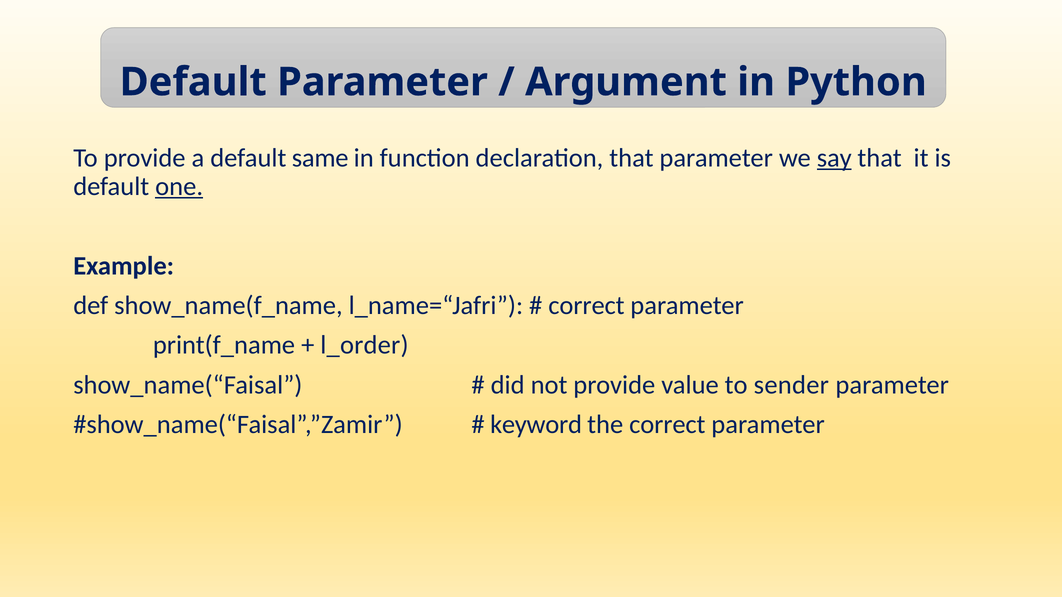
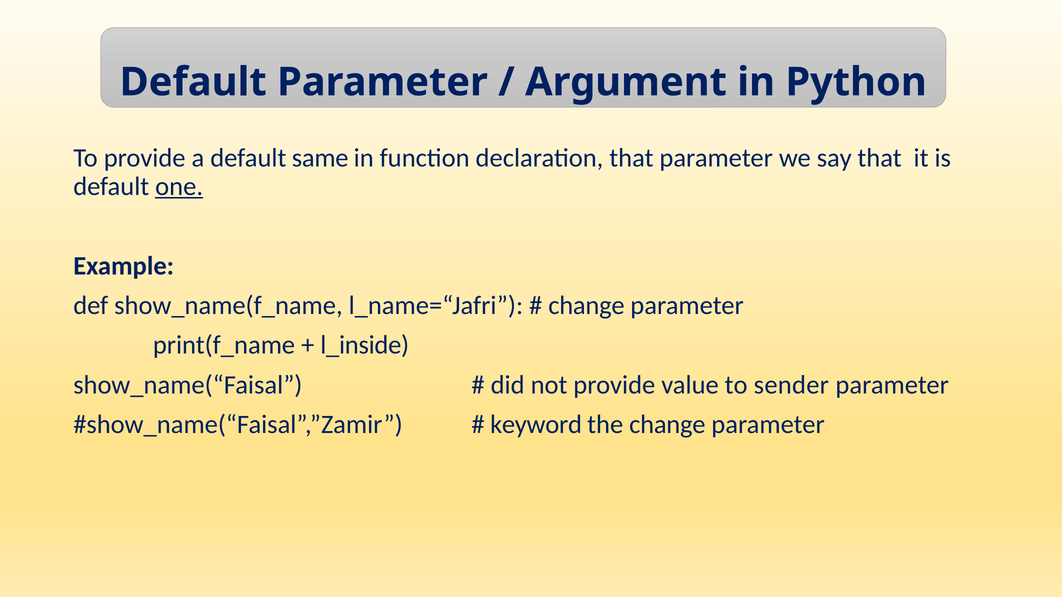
say underline: present -> none (834, 158)
correct: correct -> change (586, 306)
l_order: l_order -> l_inside (365, 345)
the correct: correct -> change (667, 425)
